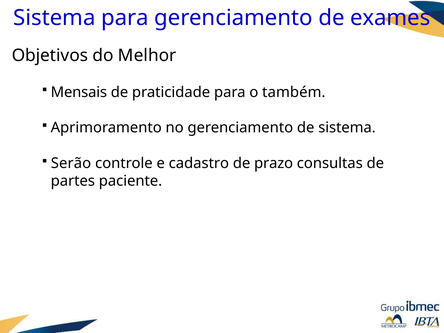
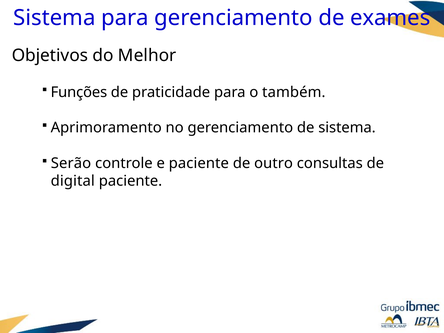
Mensais: Mensais -> Funções (79, 92)
e cadastro: cadastro -> paciente (199, 163)
prazo: prazo -> outro (274, 163)
partes: partes -> digital (73, 181)
